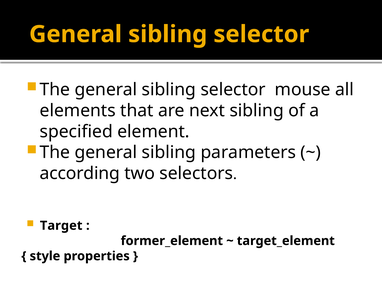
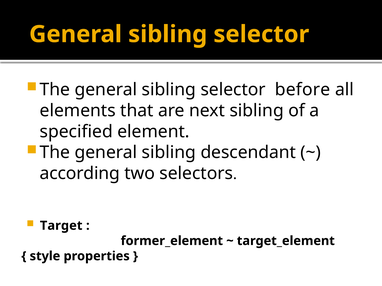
mouse: mouse -> before (303, 90)
parameters: parameters -> descendant (248, 153)
